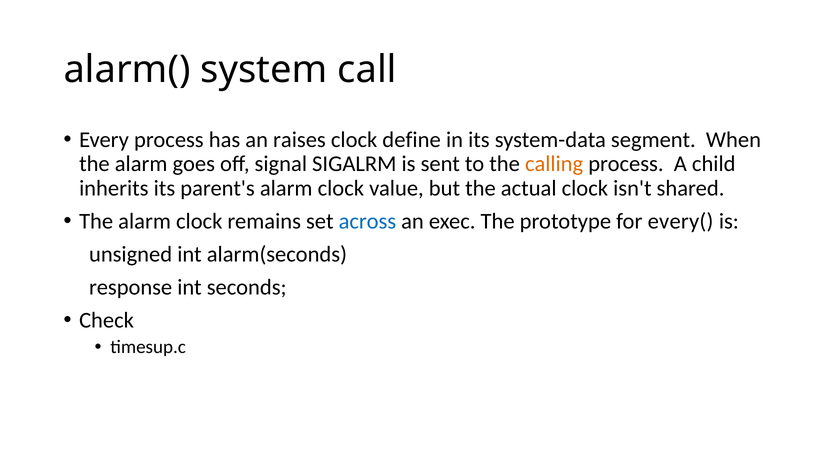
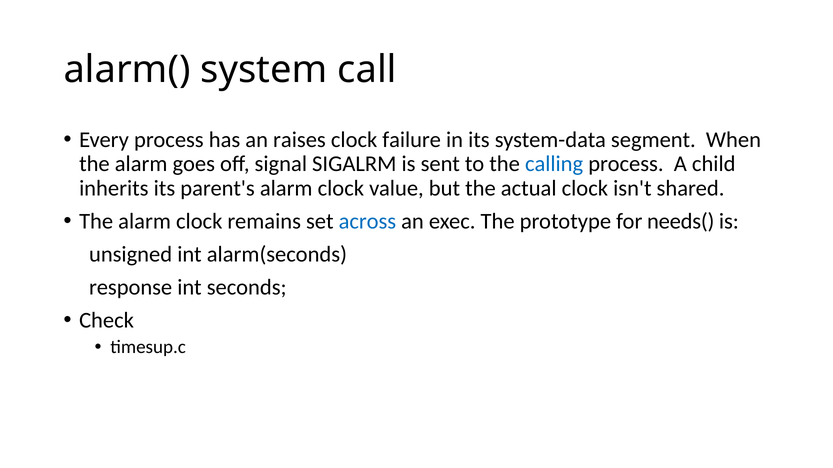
define: define -> failure (412, 140)
calling colour: orange -> blue (554, 164)
every(: every( -> needs( (681, 222)
